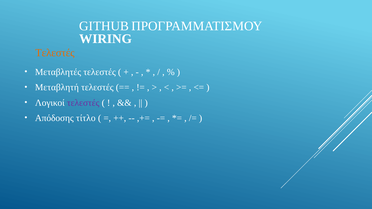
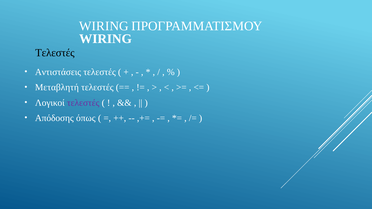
GITHUB: GITHUB -> WIRING (104, 26)
Τελεστές colour: orange -> black (55, 53)
Μεταβλητές: Μεταβλητές -> Αντιστάσεις (58, 72)
τίτλο: τίτλο -> όπως (86, 118)
